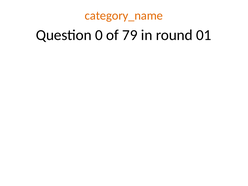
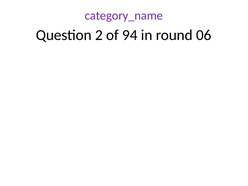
category_name colour: orange -> purple (124, 16)
0: 0 -> 2 (99, 35)
79: 79 -> 94 (130, 35)
01: 01 -> 06 (204, 35)
